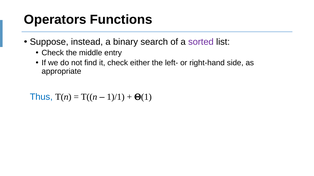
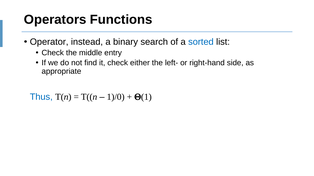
Suppose: Suppose -> Operator (49, 42)
sorted colour: purple -> blue (201, 42)
1)/1: 1)/1 -> 1)/0 (116, 97)
